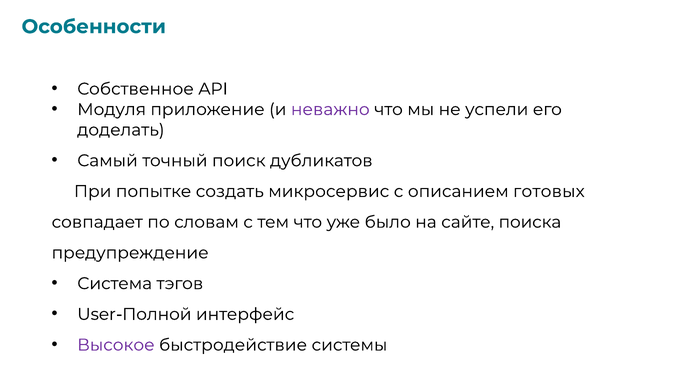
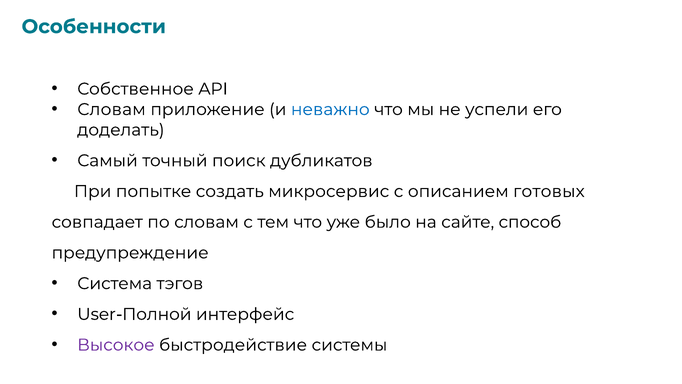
Модуля: Модуля -> Словам (111, 109)
неважно colour: purple -> blue (330, 109)
поиска: поиска -> способ (530, 222)
